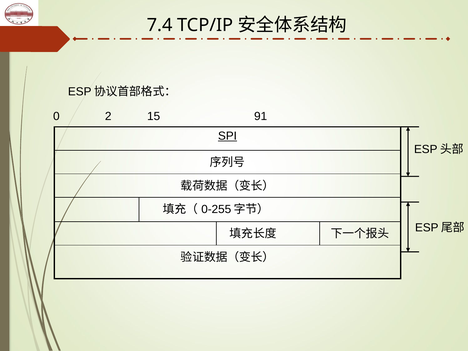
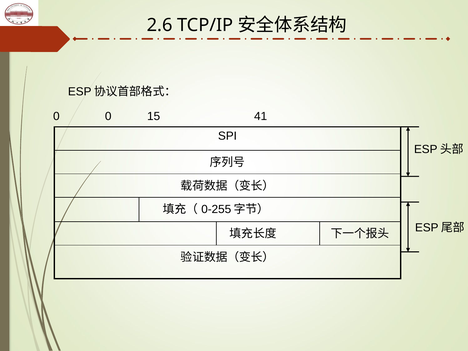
7.4: 7.4 -> 2.6 (160, 25)
0 2: 2 -> 0 (108, 116)
91: 91 -> 41 (261, 116)
SPI underline: present -> none (227, 136)
